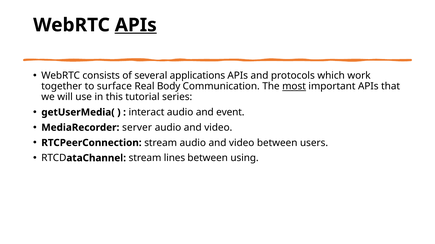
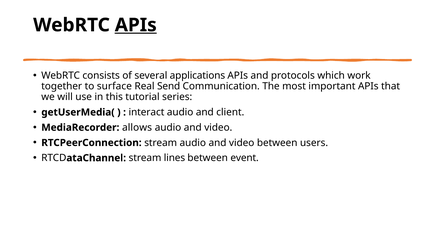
Body: Body -> Send (169, 87)
most underline: present -> none (294, 87)
event: event -> client (230, 113)
server: server -> allows (137, 128)
using: using -> event (245, 158)
